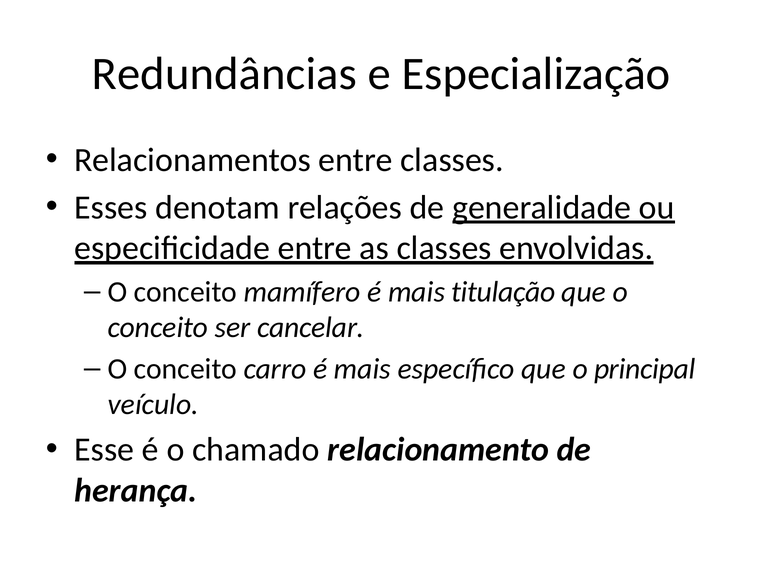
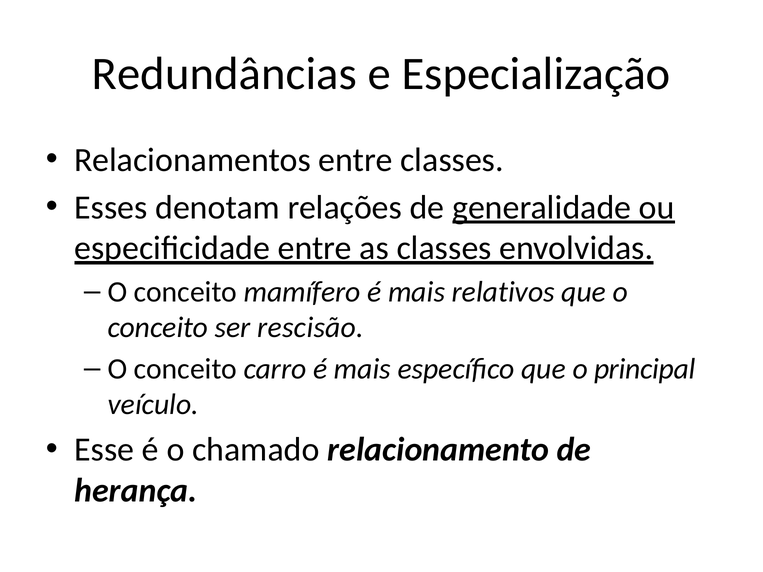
titulação: titulação -> relativos (503, 292)
cancelar: cancelar -> rescisão (311, 328)
